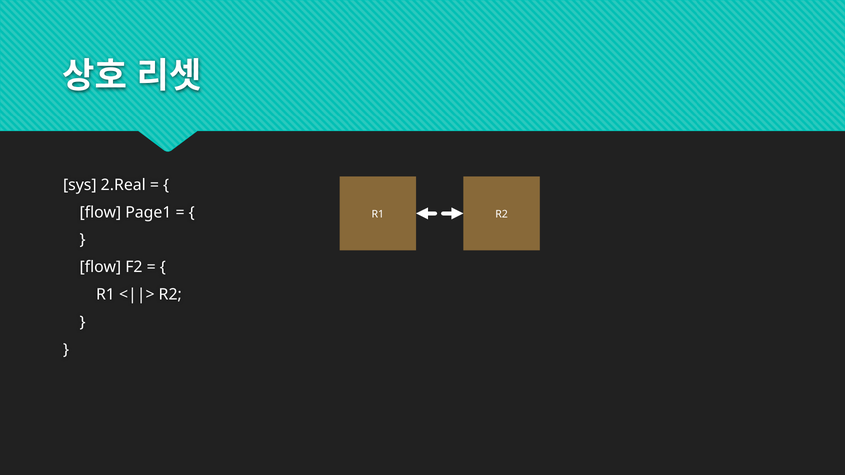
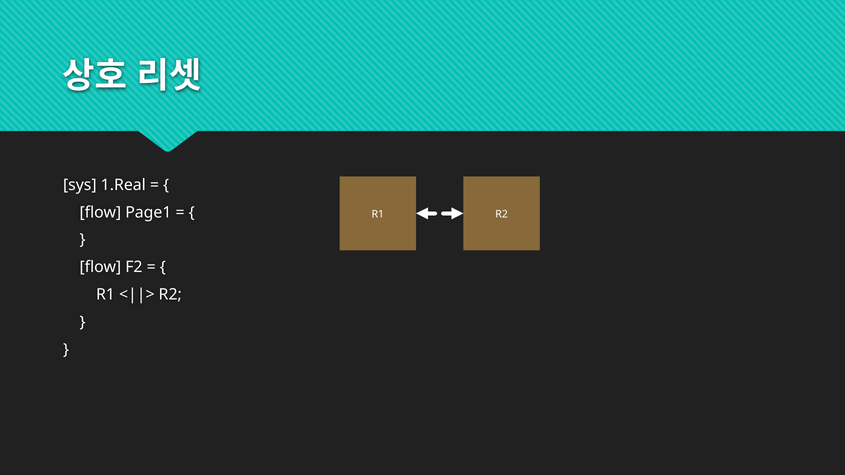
2.Real: 2.Real -> 1.Real (123, 185)
